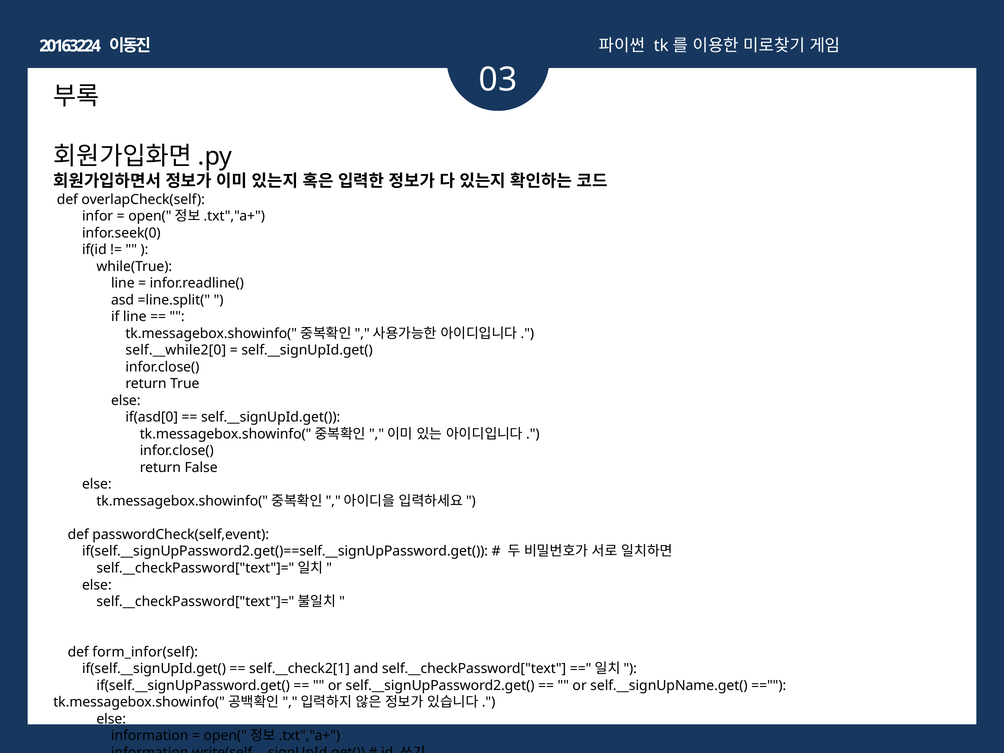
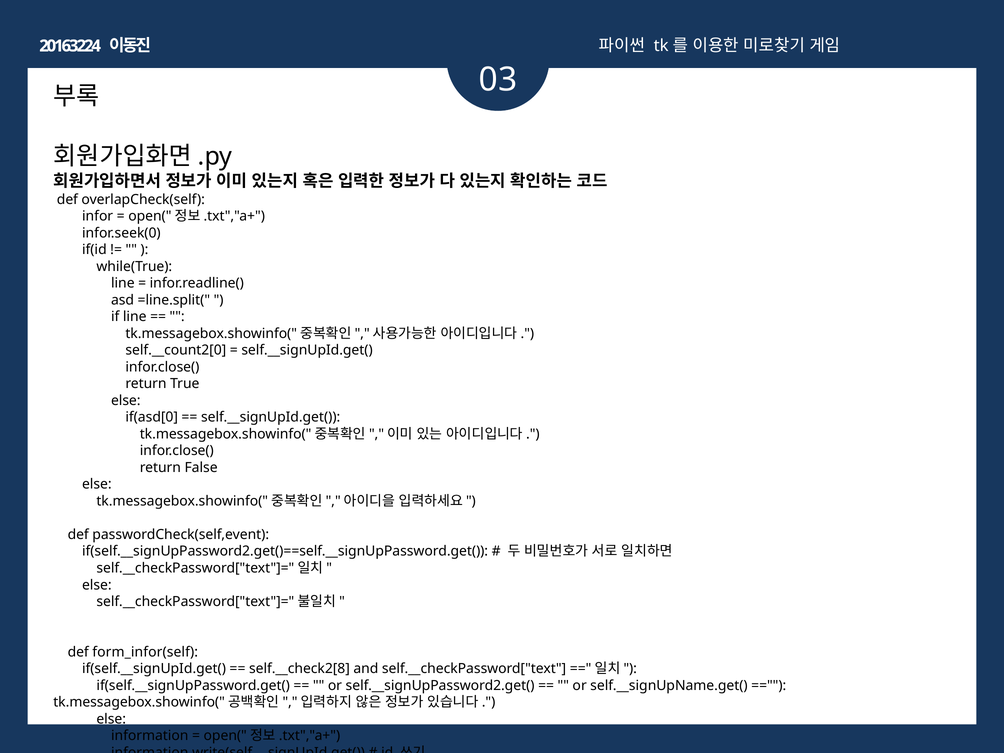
self.__while2[0: self.__while2[0 -> self.__count2[0 (176, 350)
self.__check2[1: self.__check2[1 -> self.__check2[8 (299, 669)
